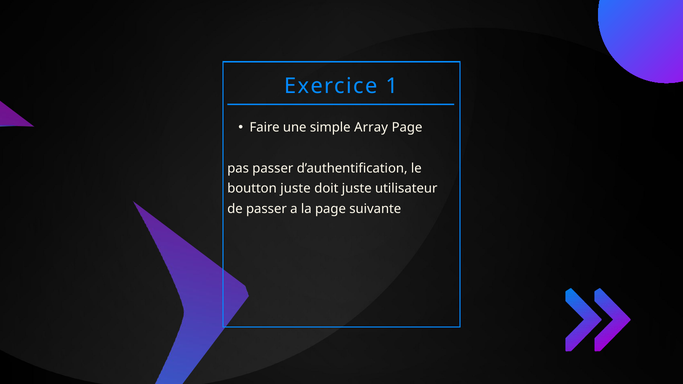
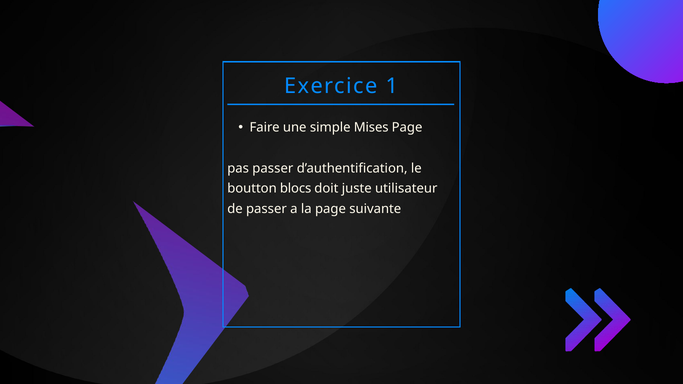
Array: Array -> Mises (371, 128)
boutton juste: juste -> blocs (296, 189)
